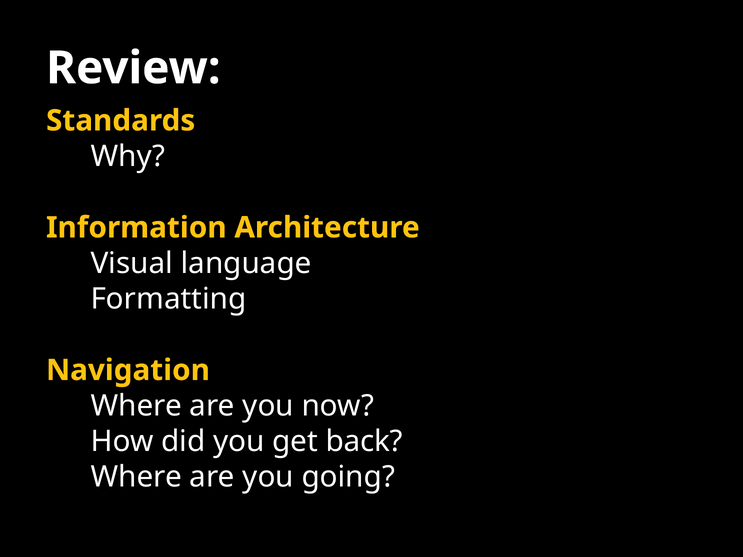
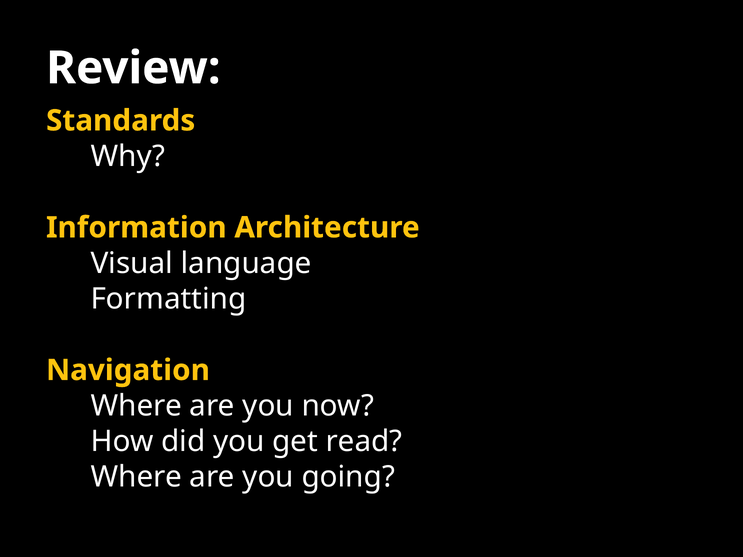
back: back -> read (364, 442)
